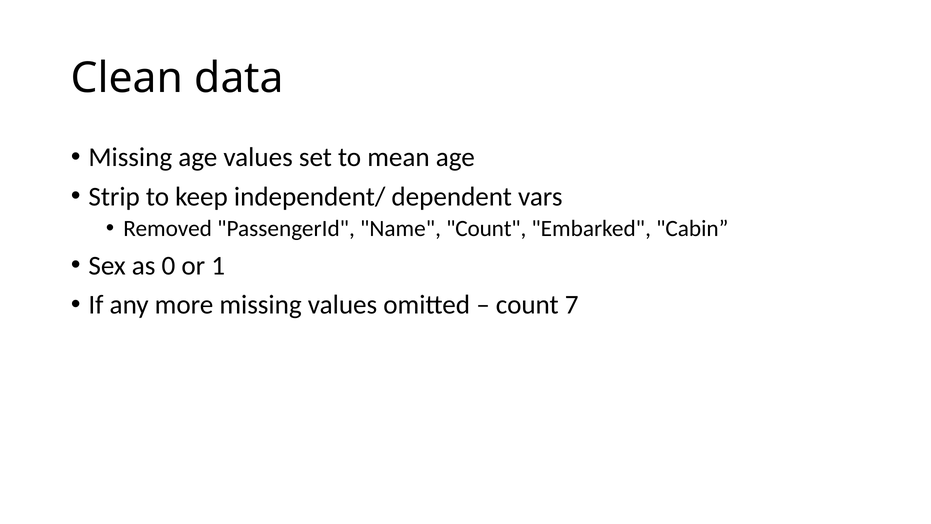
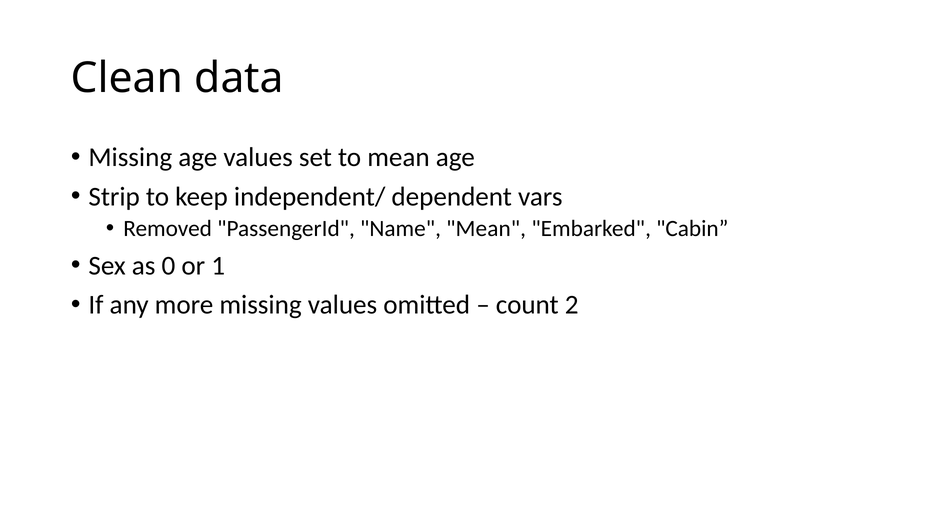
Name Count: Count -> Mean (486, 229)
7: 7 -> 2 (572, 304)
